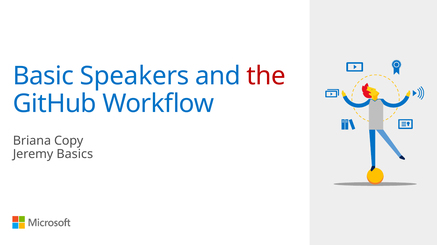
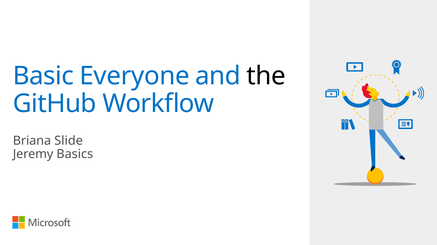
Speakers: Speakers -> Everyone (135, 76)
the colour: red -> black (266, 76)
Copy: Copy -> Slide (69, 141)
